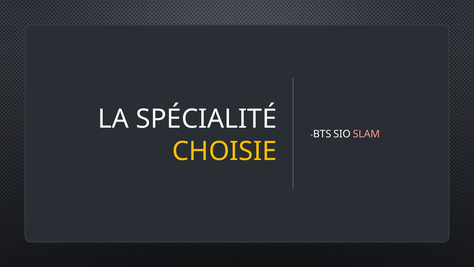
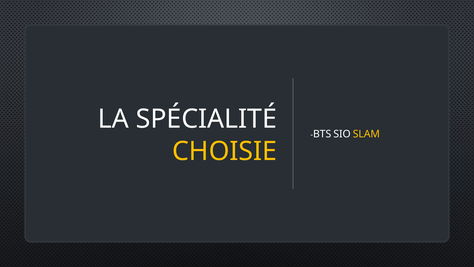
SLAM colour: pink -> yellow (366, 134)
